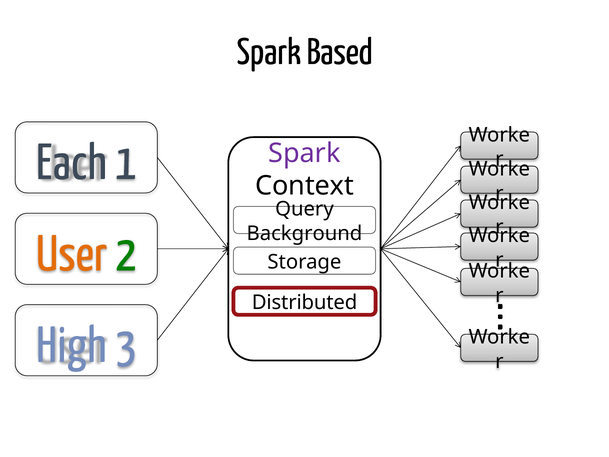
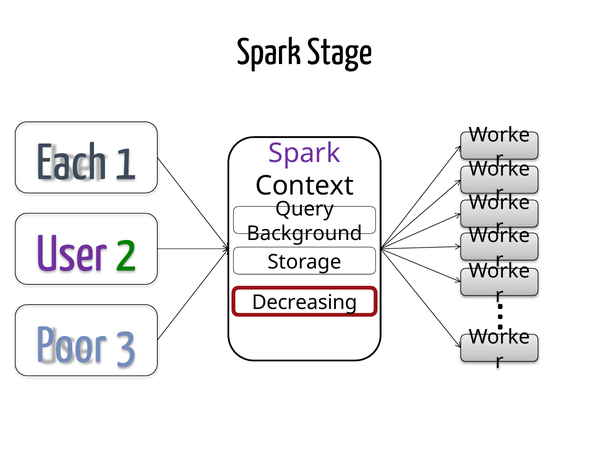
Based: Based -> Stage (340, 52)
User colour: orange -> purple (72, 254)
Distributed: Distributed -> Decreasing (305, 303)
High: High -> Poor (71, 345)
